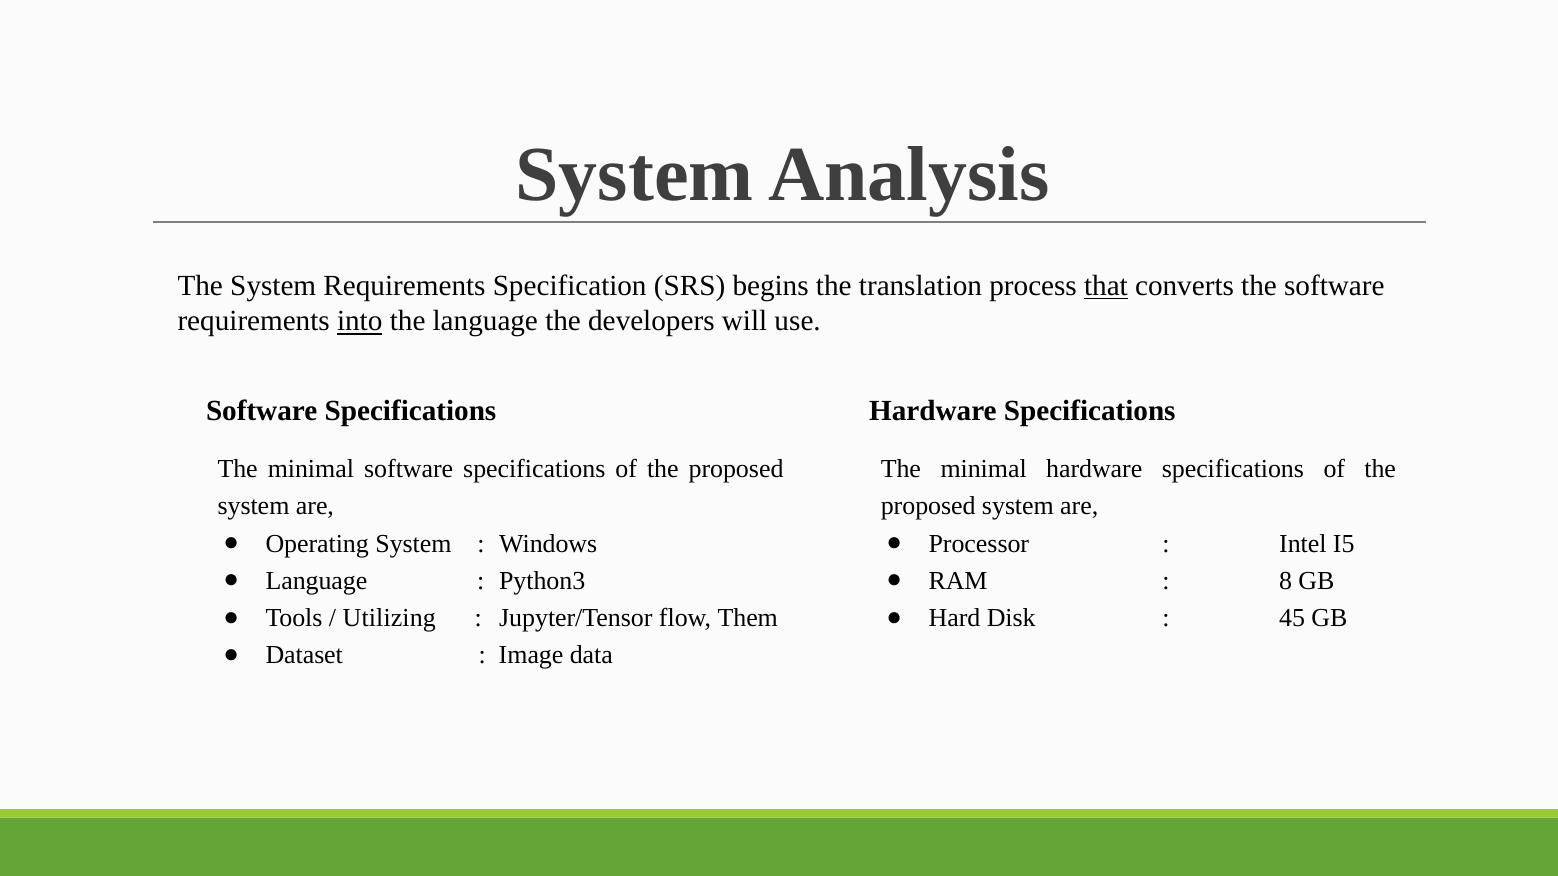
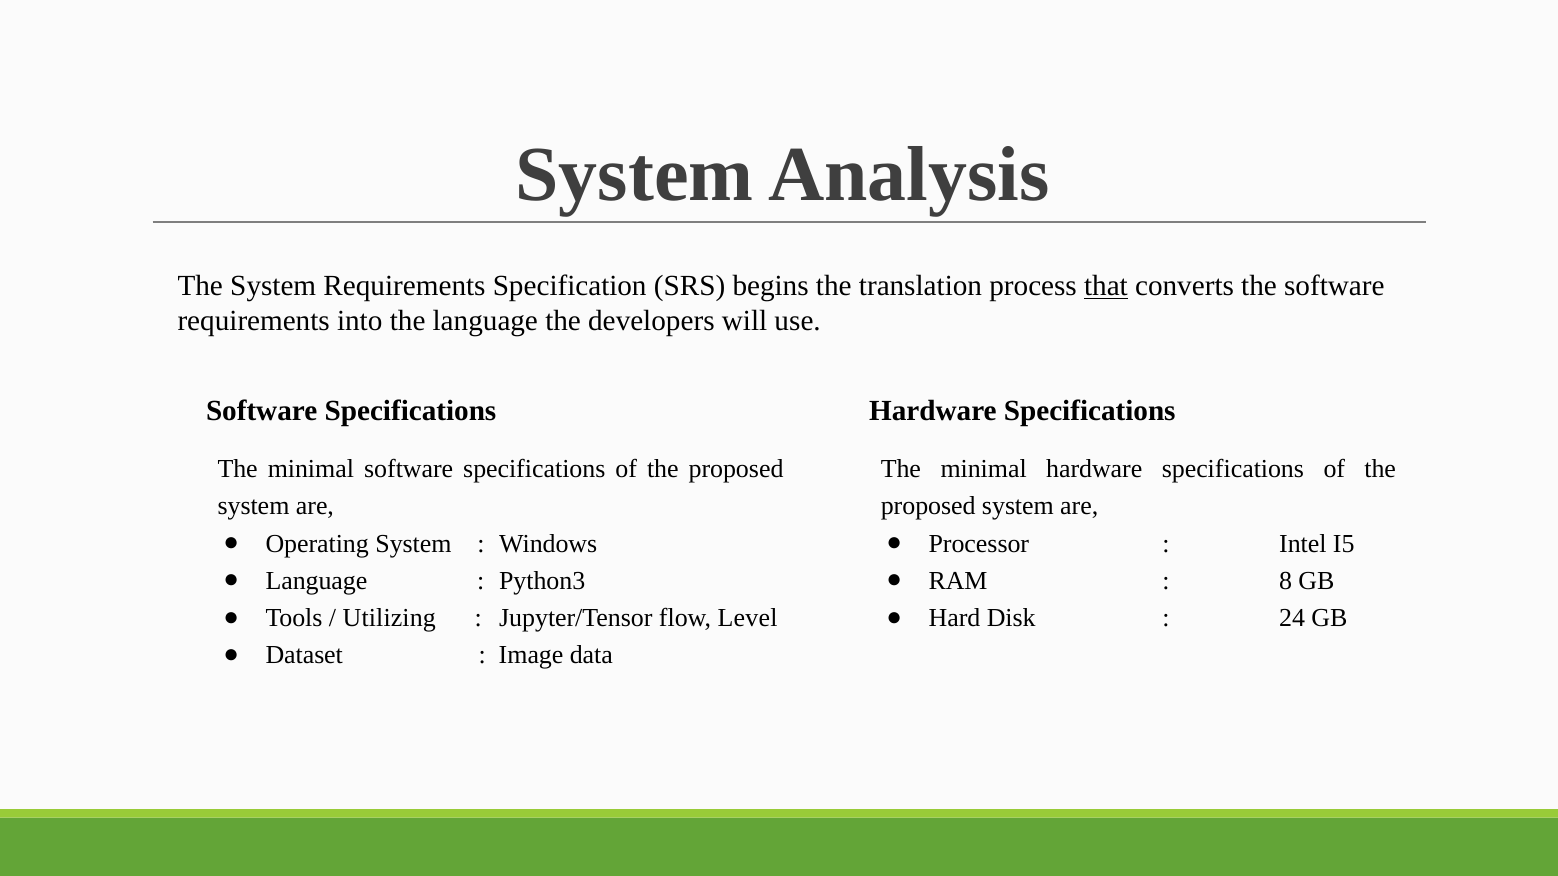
into underline: present -> none (360, 321)
Them: Them -> Level (748, 618)
45: 45 -> 24 (1292, 618)
